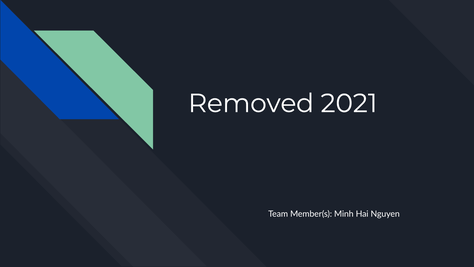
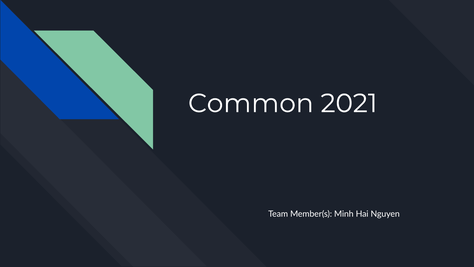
Removed: Removed -> Common (251, 103)
